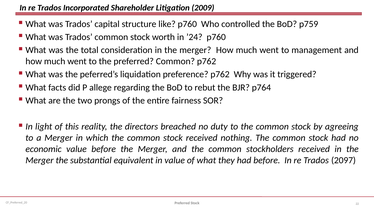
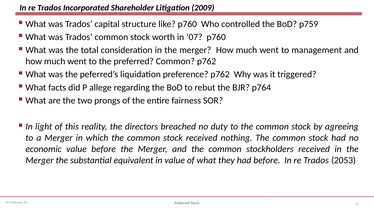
’24: ’24 -> ’07 (194, 37)
2097: 2097 -> 2053 (344, 160)
